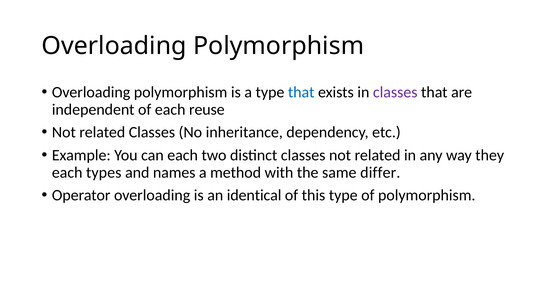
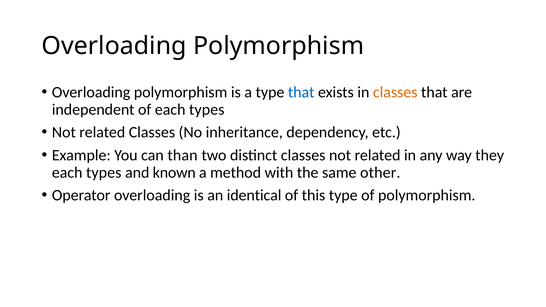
classes colour: purple -> orange (395, 92)
of each reuse: reuse -> types (207, 110)
can each: each -> than (183, 155)
names: names -> known (174, 173)
differ: differ -> other (380, 173)
